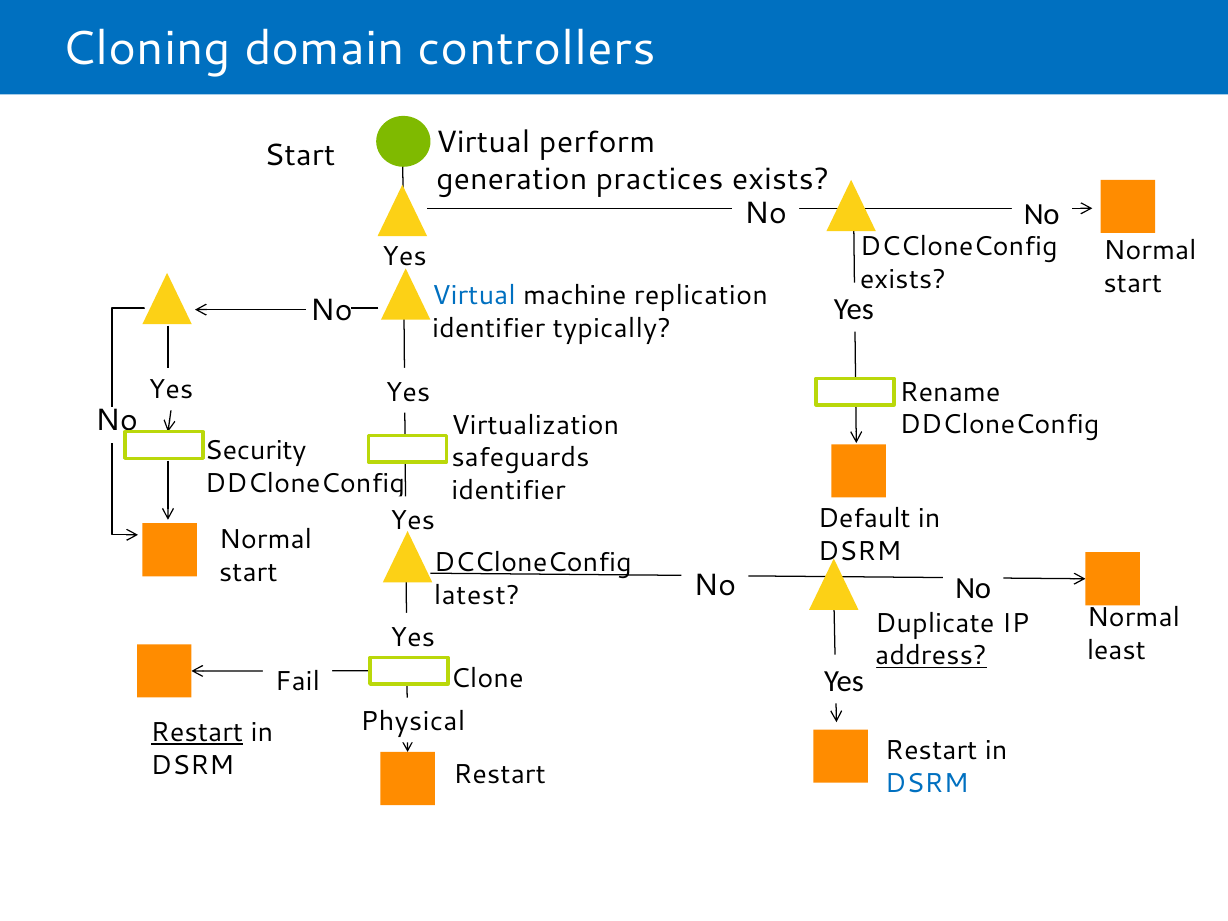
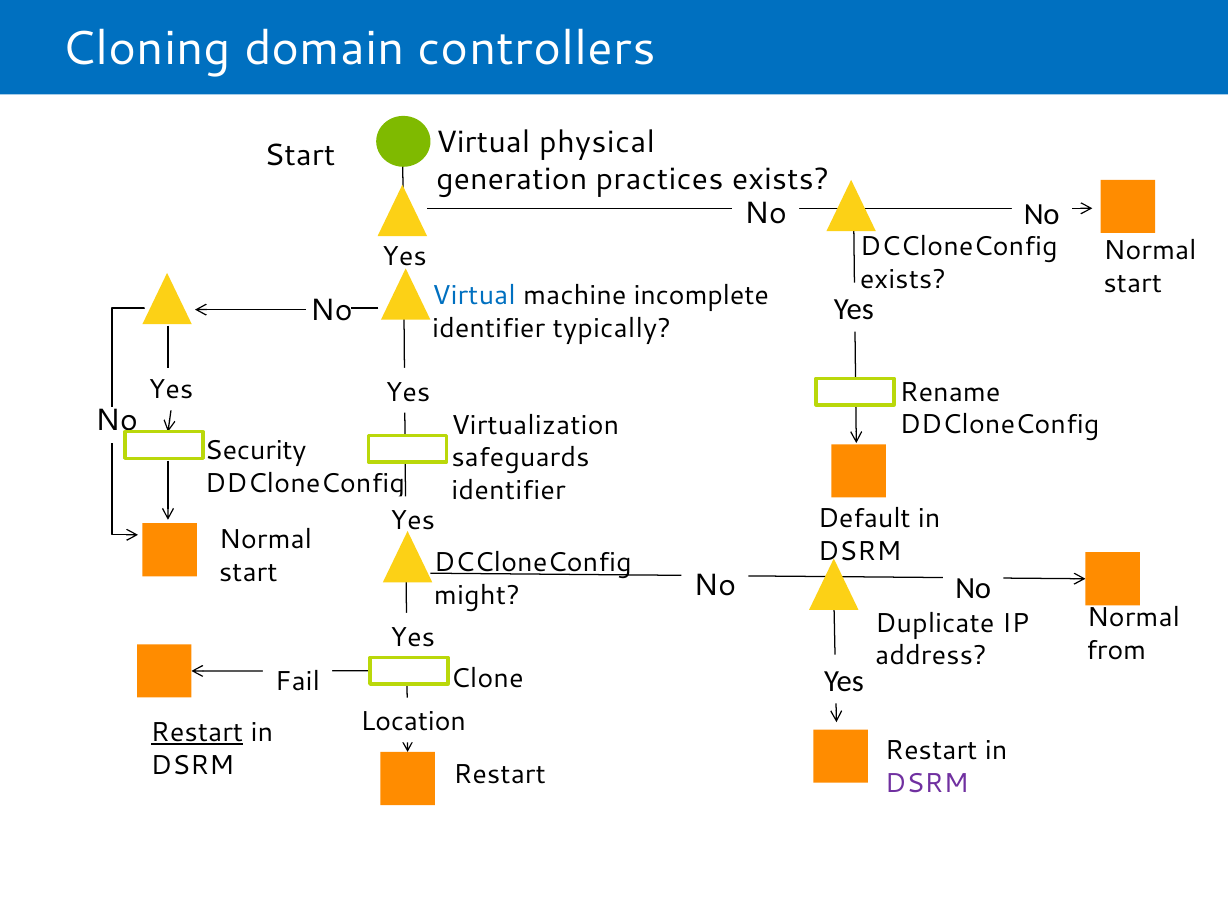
perform: perform -> physical (597, 142)
replication: replication -> incomplete (701, 296)
latest: latest -> might (477, 596)
least: least -> from (1116, 650)
address underline: present -> none (931, 656)
Physical: Physical -> Location (413, 722)
DSRM colour: blue -> purple (927, 783)
